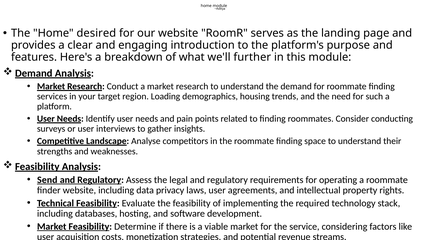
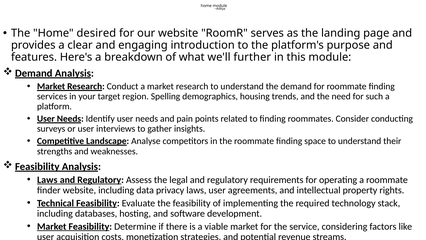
Loading: Loading -> Spelling (166, 96)
Send: Send -> Laws (47, 179)
